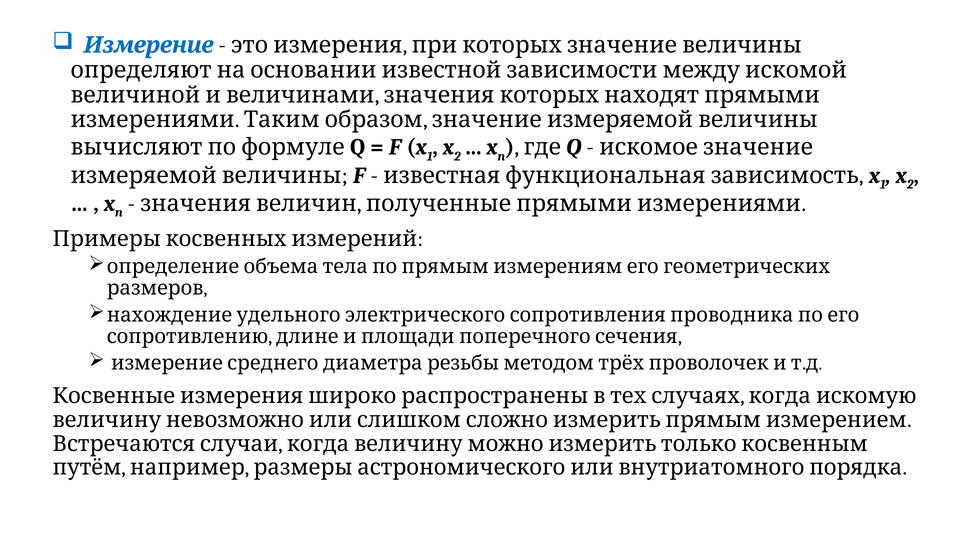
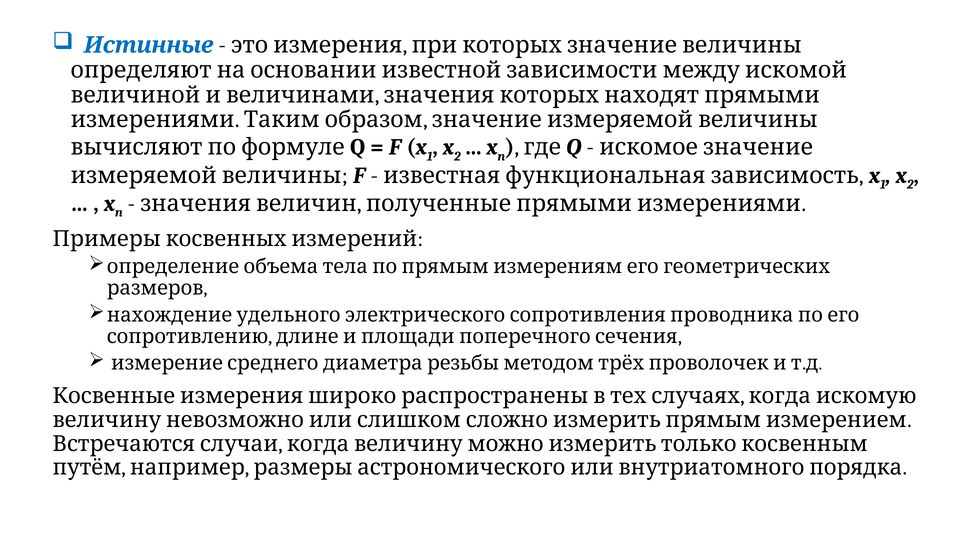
Измерение: Измерение -> Истинные (149, 45)
